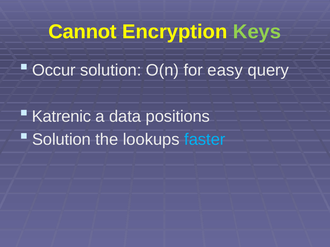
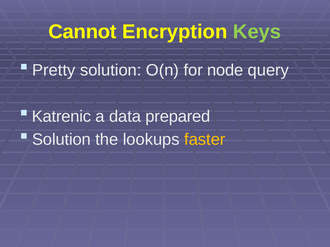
Occur: Occur -> Pretty (54, 70)
easy: easy -> node (225, 70)
positions: positions -> prepared (178, 117)
faster colour: light blue -> yellow (205, 140)
